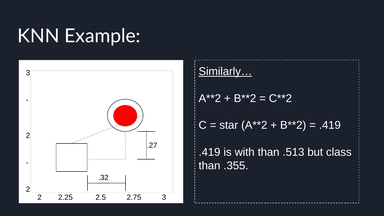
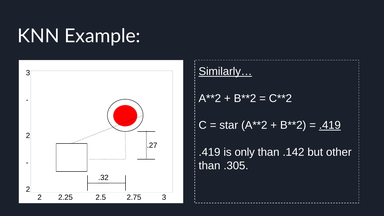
.419 underline: none -> present (330, 125)
with: with -> only (245, 152)
.513: .513 -> .142 (293, 152)
class: class -> other (339, 152)
.355: .355 -> .305 (236, 166)
